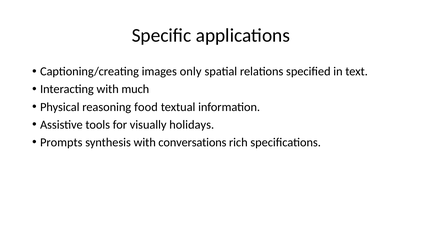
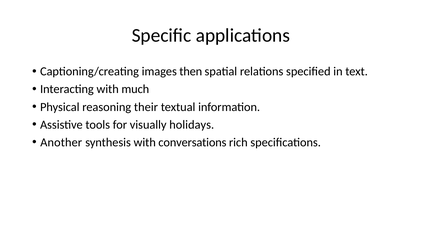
only: only -> then (191, 71)
food: food -> their (146, 107)
Prompts: Prompts -> Another (61, 142)
